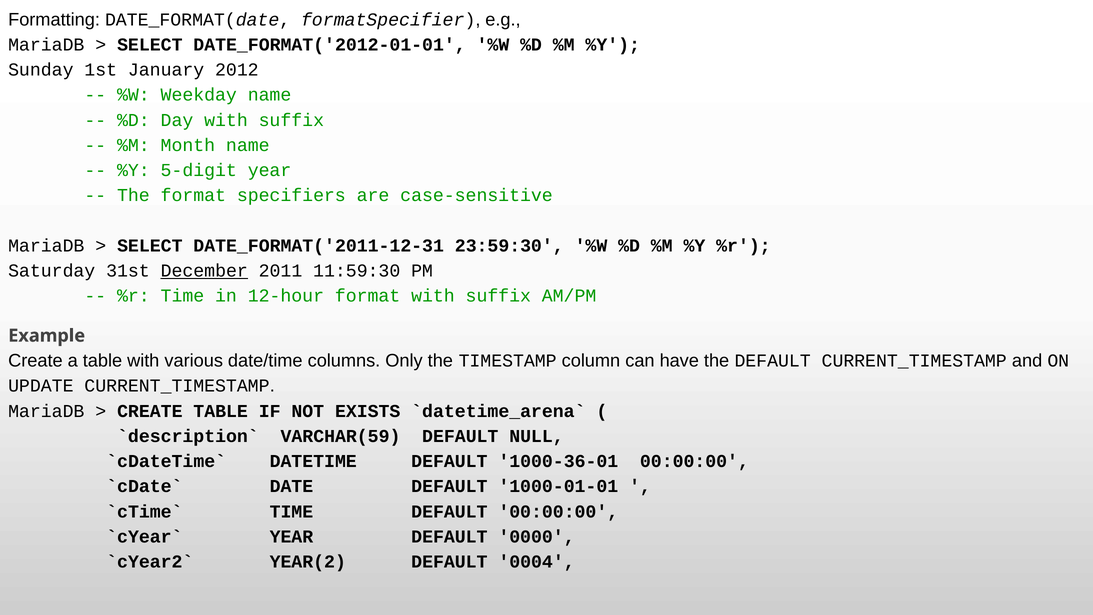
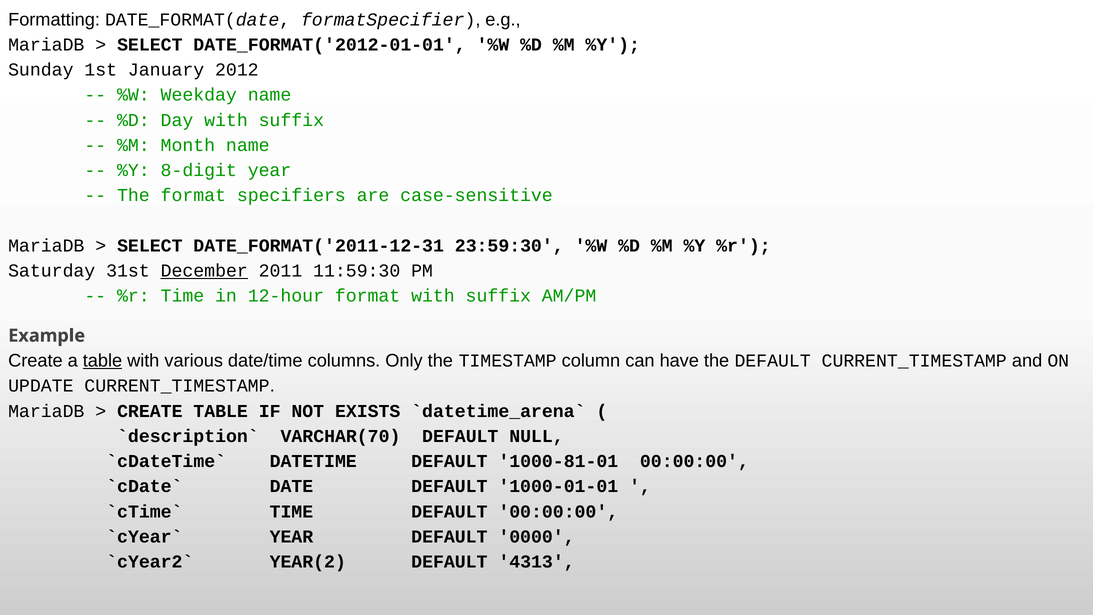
5-digit: 5-digit -> 8-digit (199, 170)
table underline: none -> present (103, 361)
VARCHAR(59: VARCHAR(59 -> VARCHAR(70 (341, 436)
1000-36-01: 1000-36-01 -> 1000-81-01 (558, 461)
0004: 0004 -> 4313 (537, 562)
